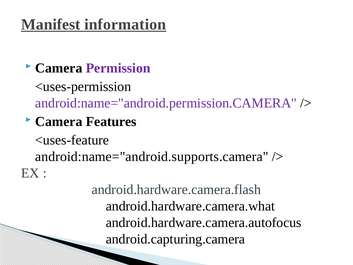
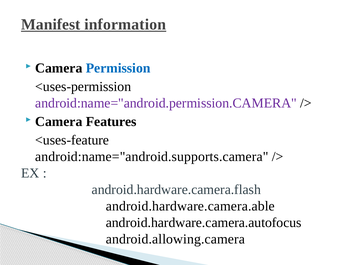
Permission colour: purple -> blue (118, 68)
android.hardware.camera.what: android.hardware.camera.what -> android.hardware.camera.able (190, 206)
android.capturing.camera: android.capturing.camera -> android.allowing.camera (175, 239)
